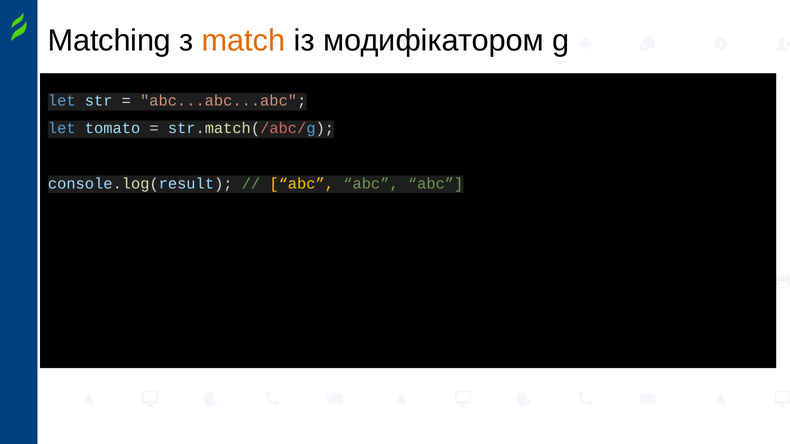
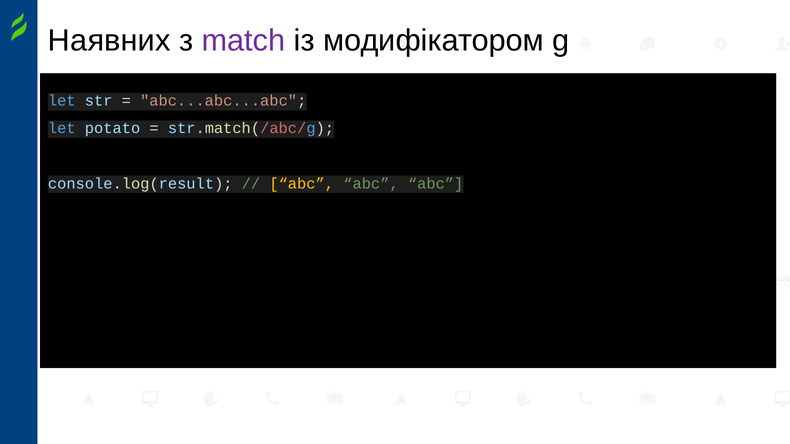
Matching: Matching -> Наявних (109, 41)
match colour: orange -> purple (244, 41)
tomato: tomato -> potato (113, 128)
